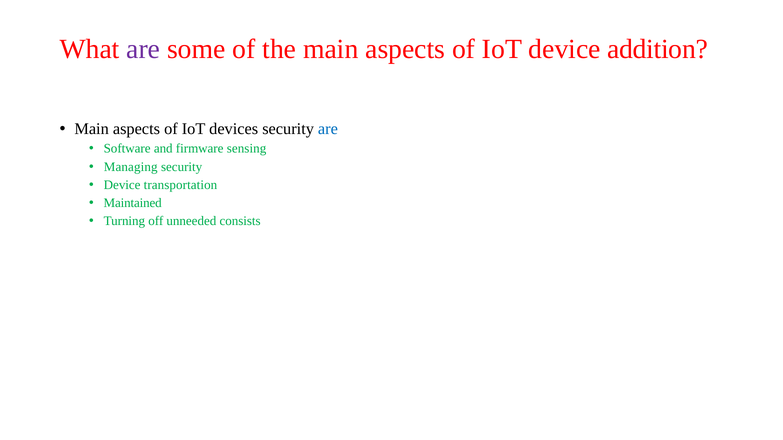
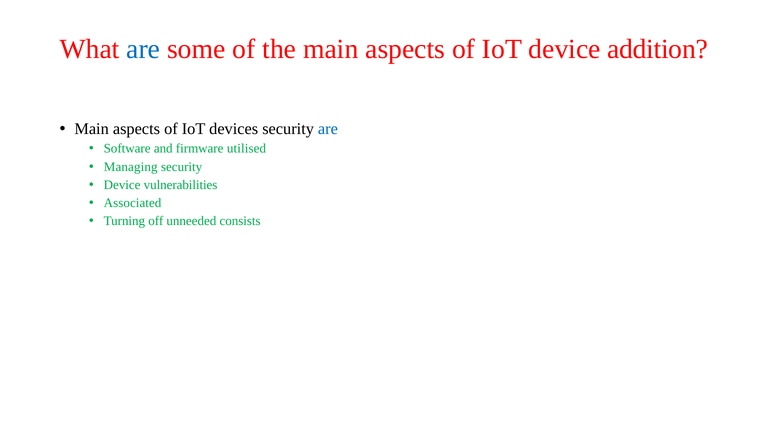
are colour: purple -> blue (143, 49)
sensing: sensing -> utilised (247, 149)
transportation: transportation -> vulnerabilities (181, 185)
Maintained: Maintained -> Associated (133, 203)
